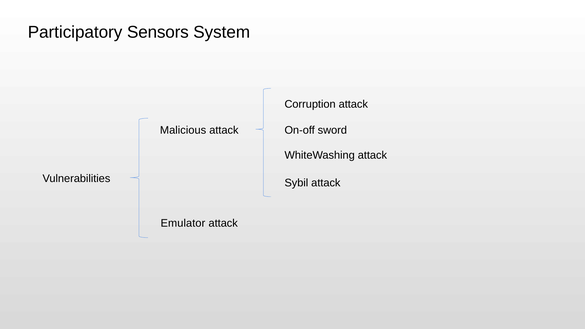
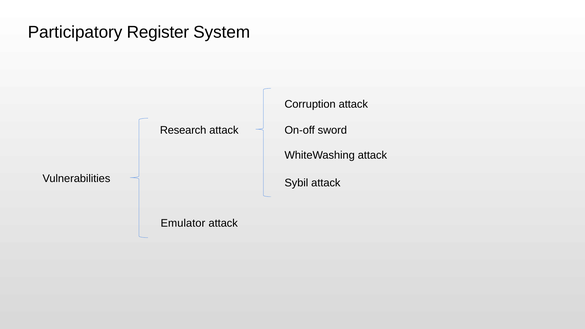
Sensors: Sensors -> Register (158, 32)
Malicious: Malicious -> Research (183, 130)
